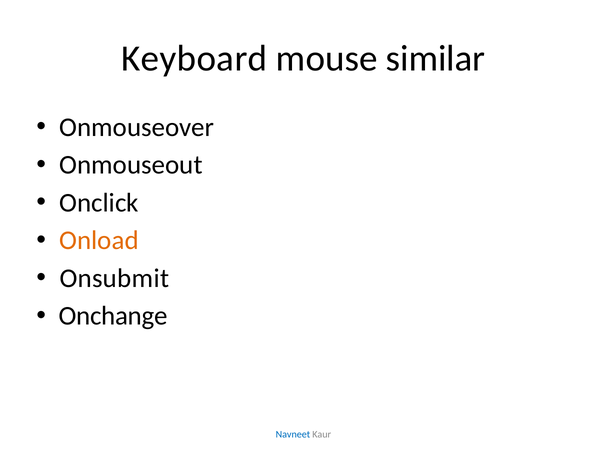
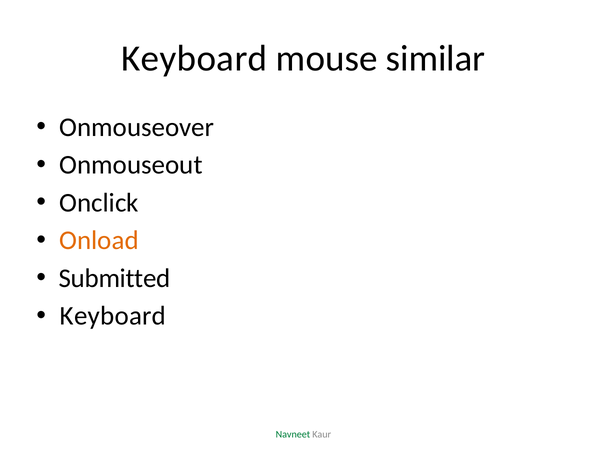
Onsubmit: Onsubmit -> Submitted (115, 278)
Onchange: Onchange -> Keyboard (113, 316)
Navneet colour: blue -> green (293, 435)
